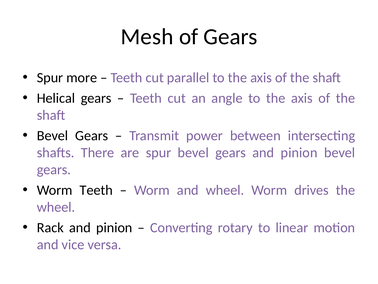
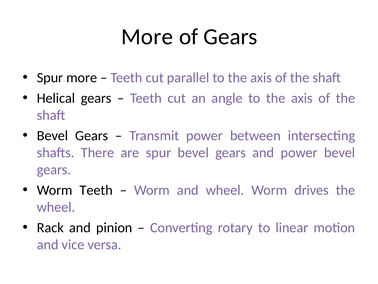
Mesh: Mesh -> More (147, 37)
gears and pinion: pinion -> power (299, 152)
